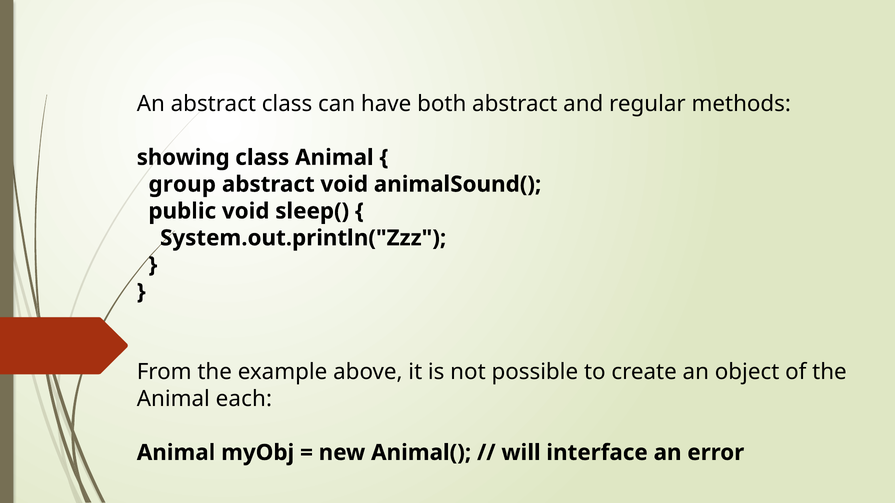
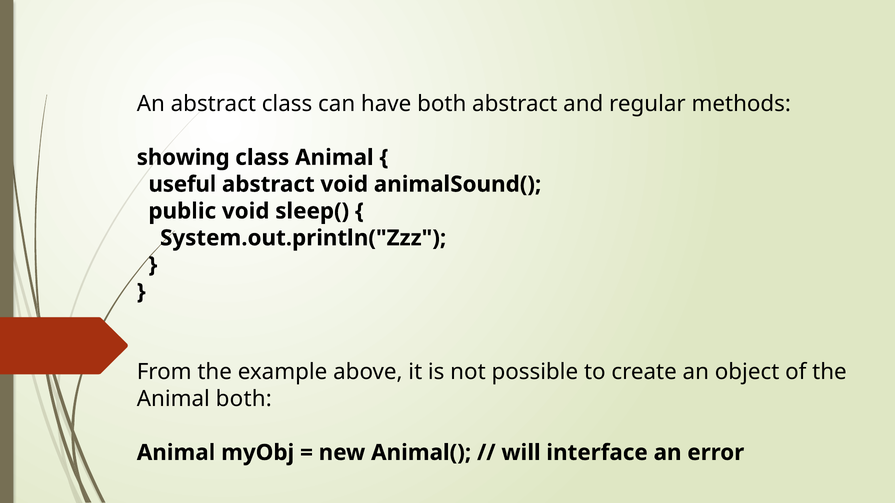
group: group -> useful (182, 184)
Animal each: each -> both (244, 399)
